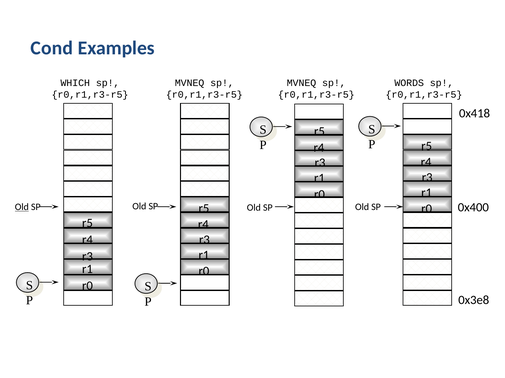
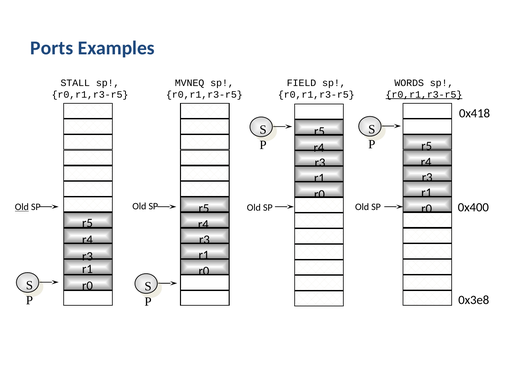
Cond: Cond -> Ports (52, 48)
WHICH: WHICH -> STALL (75, 83)
MVNEQ: MVNEQ -> FIELD (301, 83)
r0,r1,r3-r5 underline: none -> present (424, 95)
